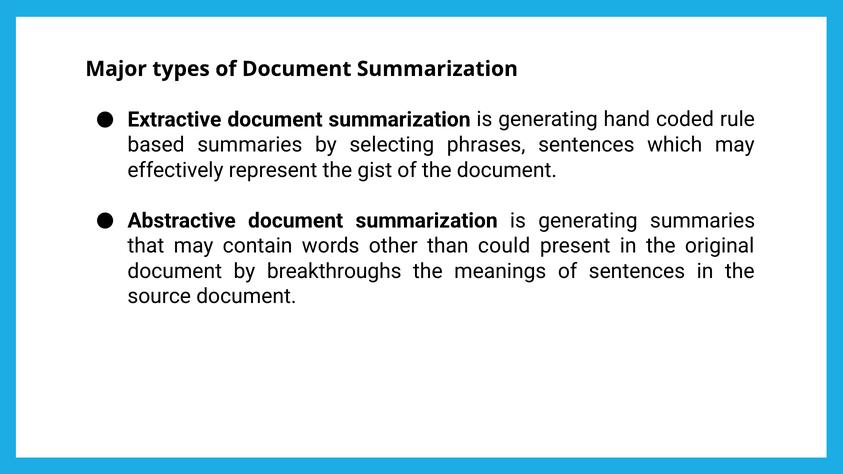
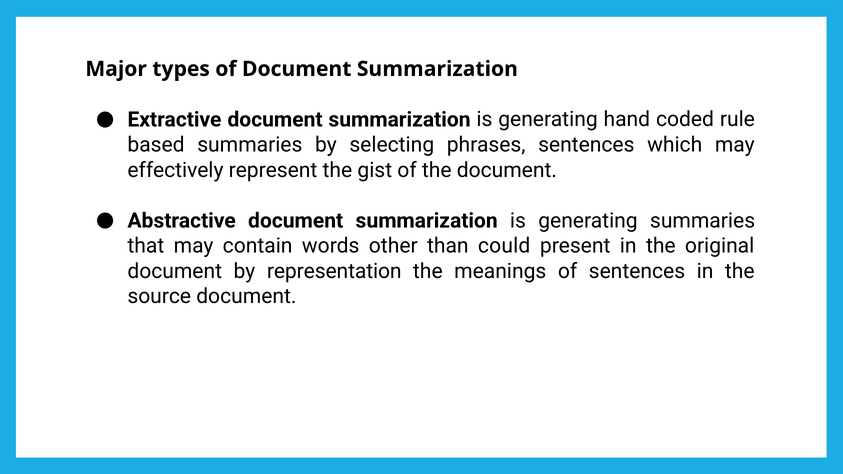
breakthroughs: breakthroughs -> representation (334, 271)
